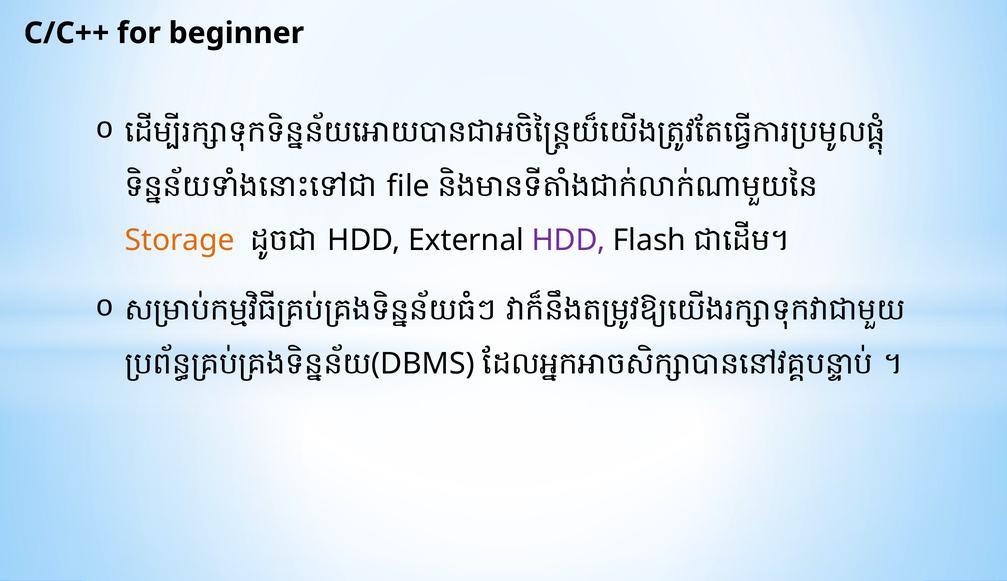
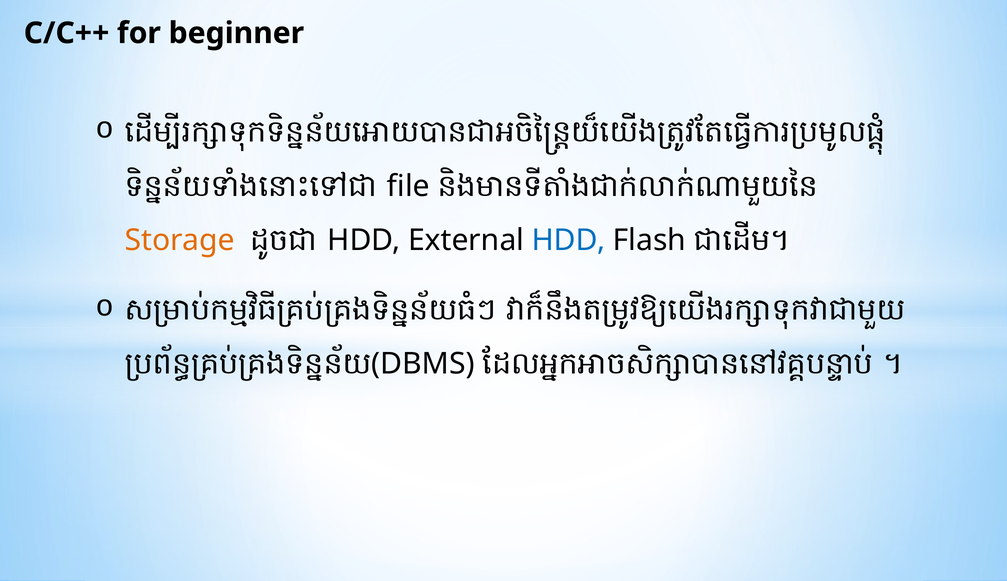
HDD colour: purple -> blue (569, 240)
